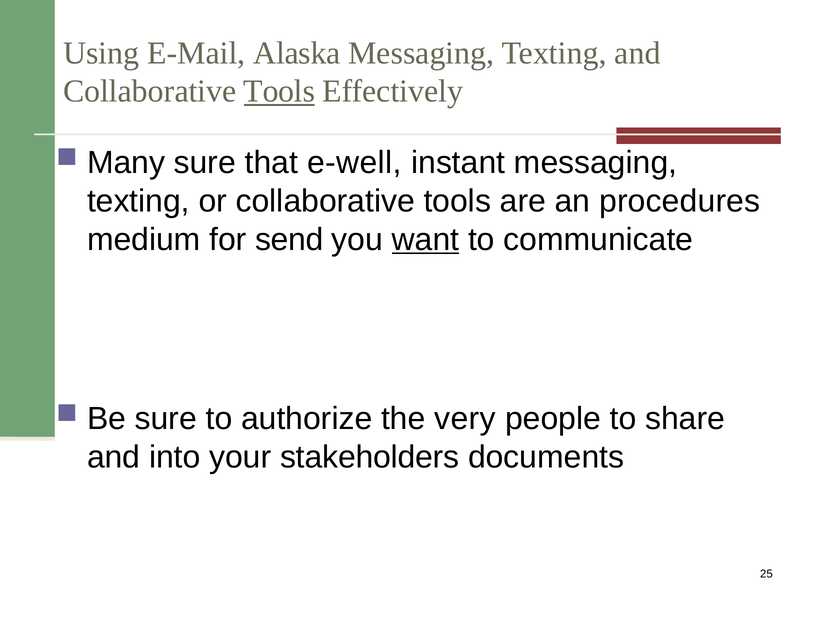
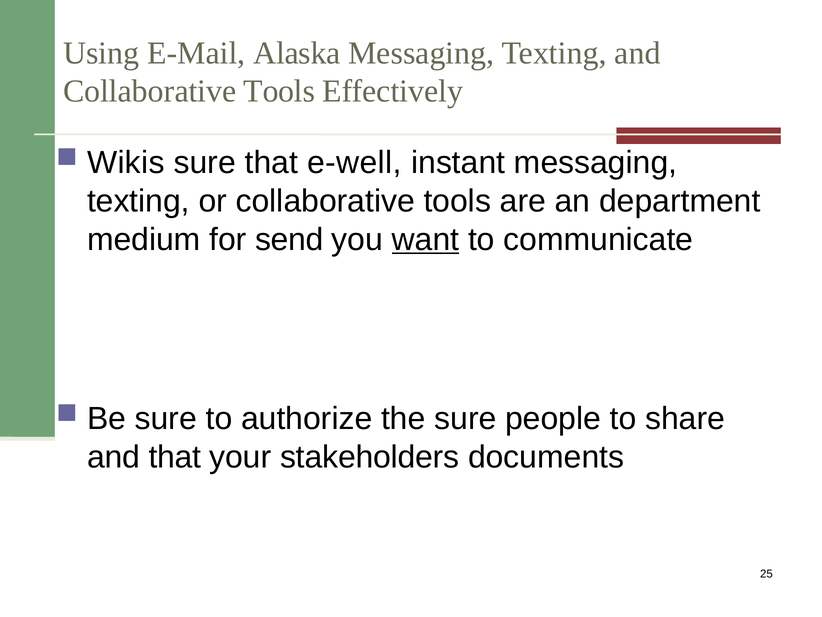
Tools underline: present -> none (279, 91)
Many: Many -> Wikis (126, 163)
procedures: procedures -> department (680, 201)
the very: very -> sure (465, 418)
and into: into -> that (175, 457)
